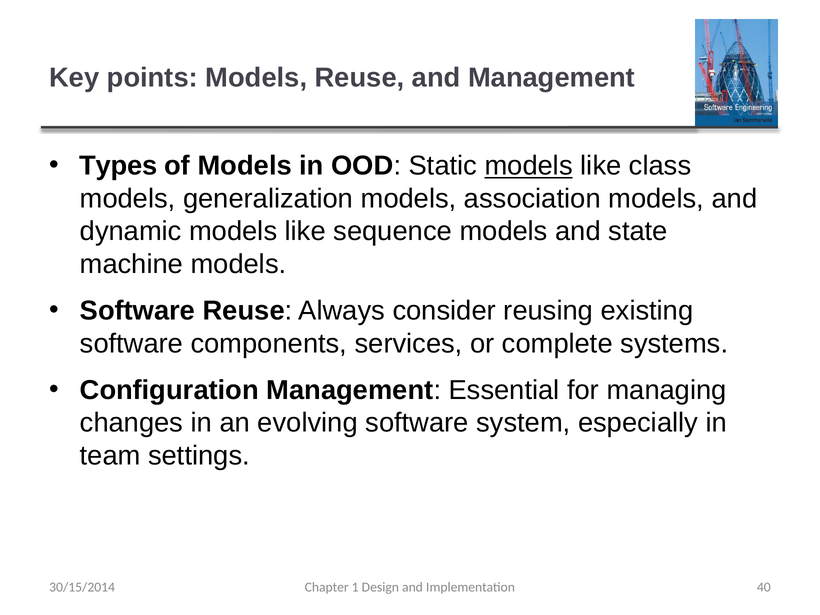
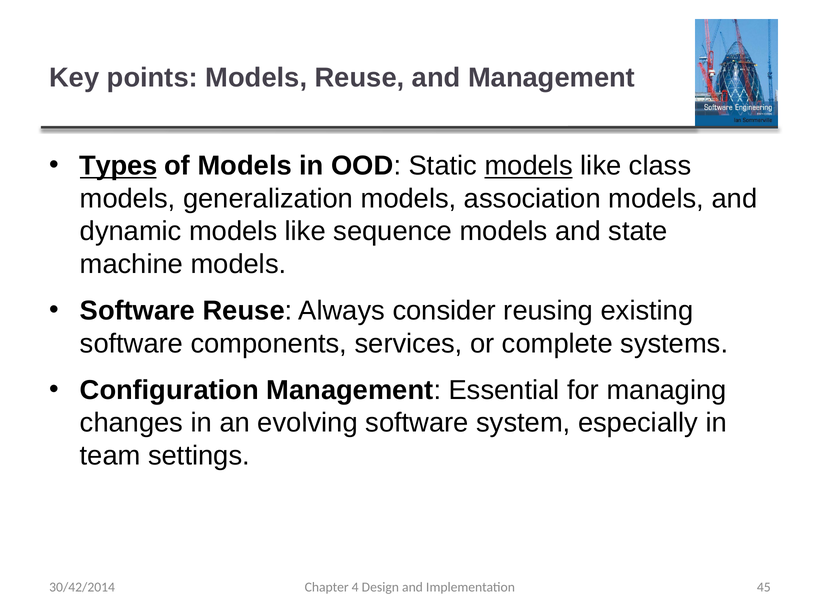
Types underline: none -> present (118, 166)
1: 1 -> 4 (355, 587)
40: 40 -> 45 (764, 587)
30/15/2014: 30/15/2014 -> 30/42/2014 (82, 587)
